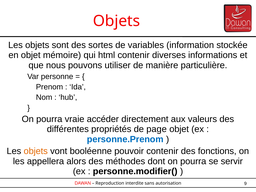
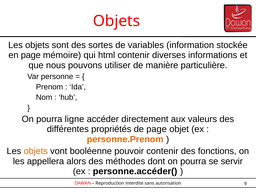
en objet: objet -> page (31, 55)
vraie: vraie -> ligne (74, 119)
personne.Prenom colour: blue -> orange (125, 139)
personne.modifier(: personne.modifier( -> personne.accéder( (135, 171)
